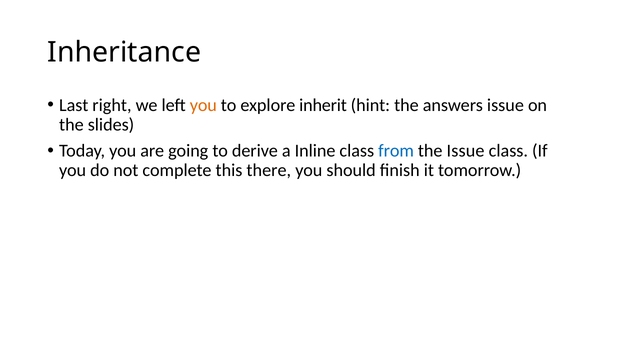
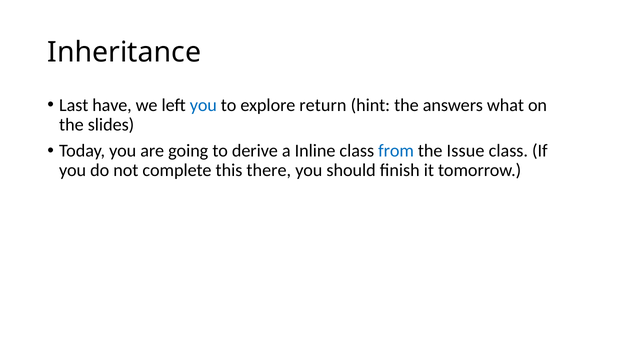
right: right -> have (112, 105)
you colour: orange -> blue (203, 105)
inherit: inherit -> return (323, 105)
answers issue: issue -> what (505, 105)
